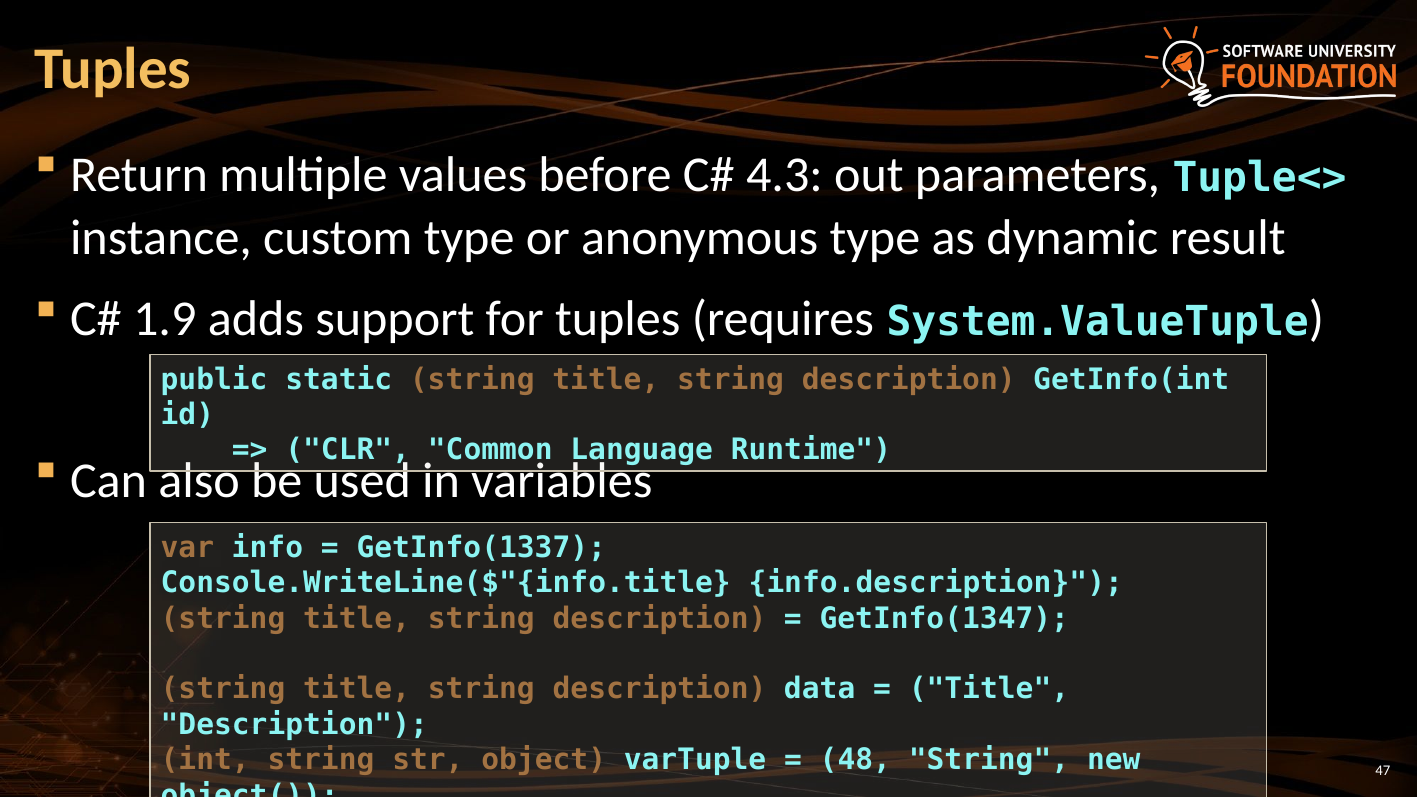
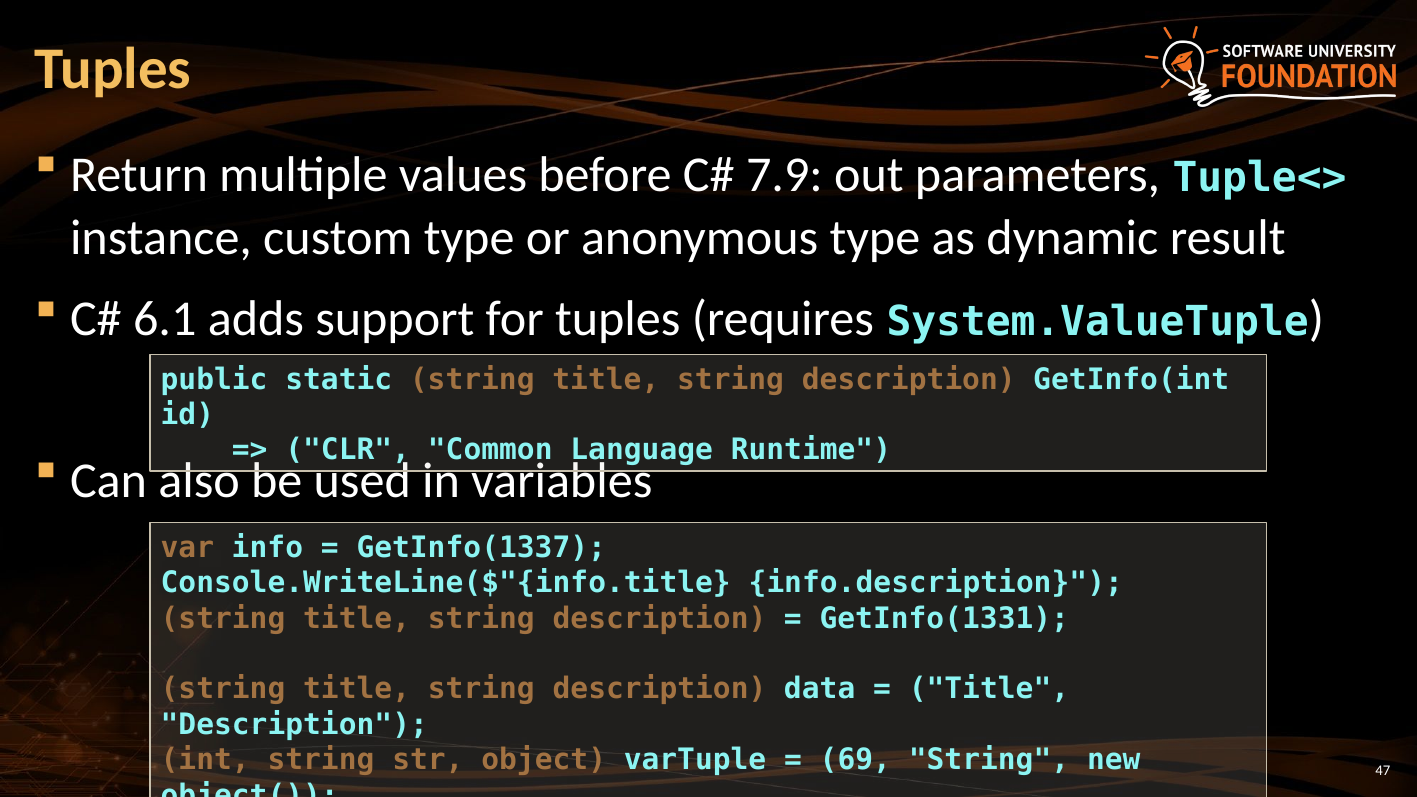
4.3: 4.3 -> 7.9 (784, 175)
1.9: 1.9 -> 6.1 (165, 319)
GetInfo(1347: GetInfo(1347 -> GetInfo(1331 (944, 619)
48: 48 -> 69 (855, 760)
